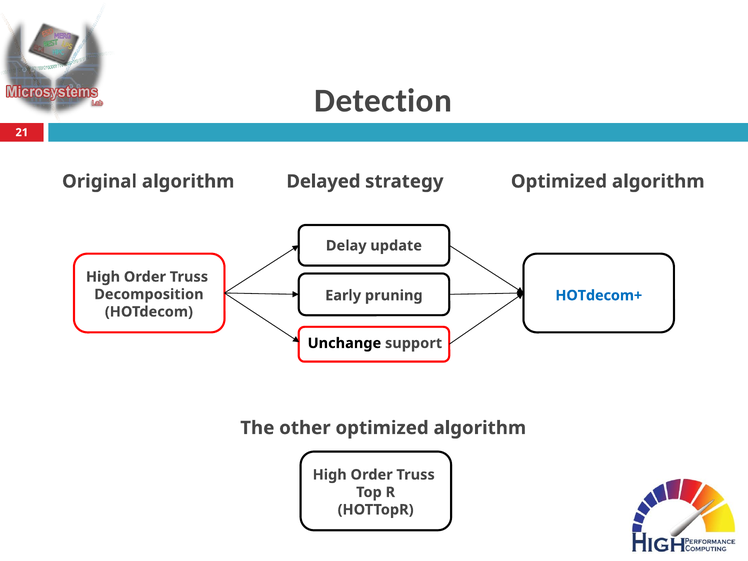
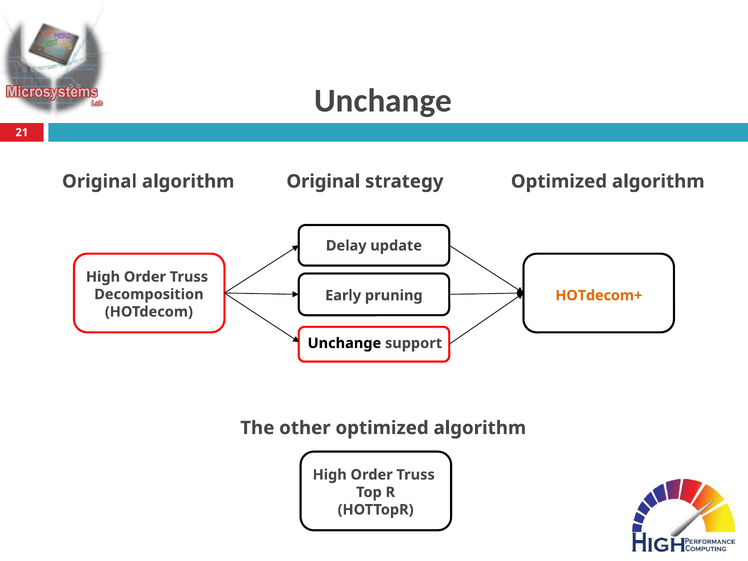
Detection: Detection -> Unchange (383, 101)
algorithm Delayed: Delayed -> Original (323, 181)
HOTdecom+ colour: blue -> orange (599, 295)
